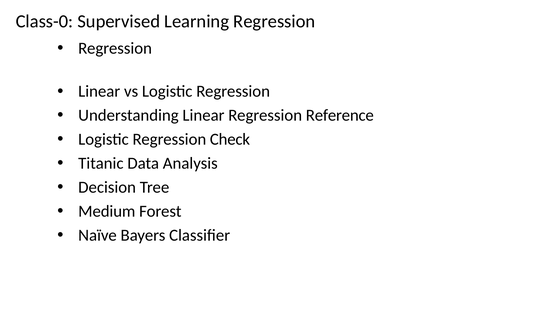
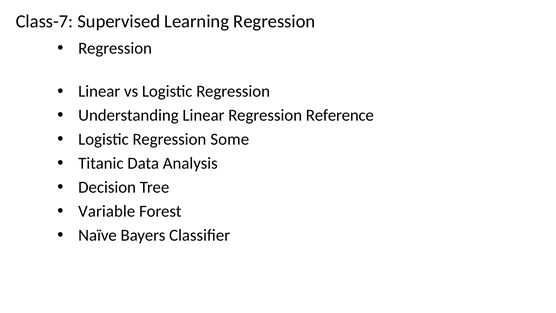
Class-0: Class-0 -> Class-7 (44, 21)
Check: Check -> Some (230, 139)
Medium: Medium -> Variable (107, 211)
